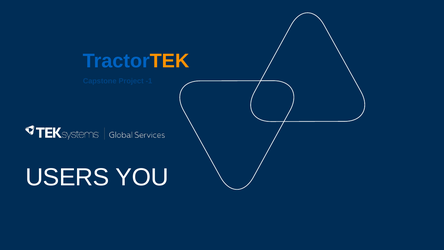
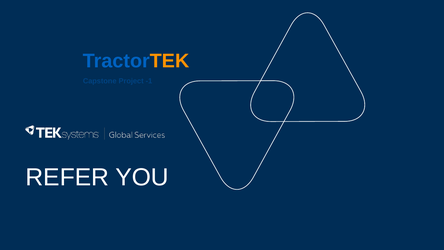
USERS: USERS -> REFER (67, 177)
